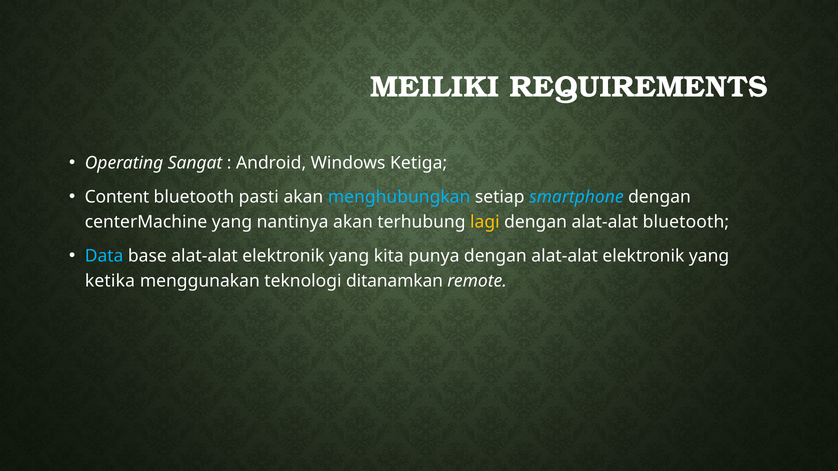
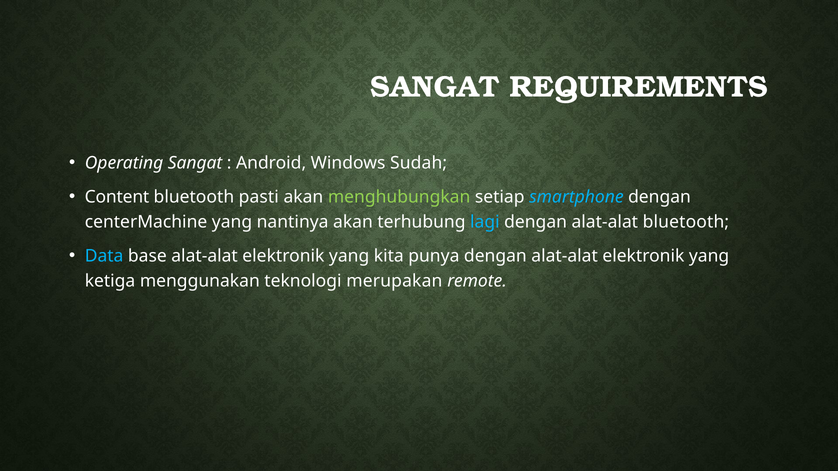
MEILIKI: MEILIKI -> SANGAT (435, 87)
Ketiga: Ketiga -> Sudah (419, 163)
menghubungkan colour: light blue -> light green (399, 197)
lagi colour: yellow -> light blue (485, 222)
ketika: ketika -> ketiga (110, 281)
ditanamkan: ditanamkan -> merupakan (394, 281)
